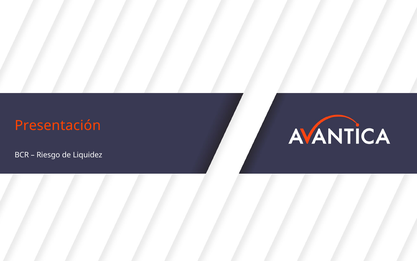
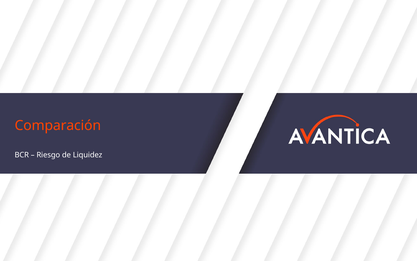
Presentación: Presentación -> Comparación (58, 125)
